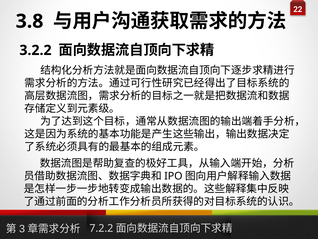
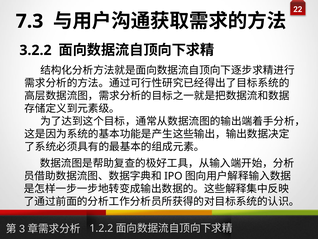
3.8: 3.8 -> 7.3 (30, 21)
7.2.2: 7.2.2 -> 1.2.2 (101, 228)
